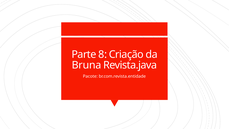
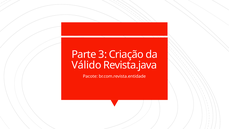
8: 8 -> 3 (103, 54)
Bruna: Bruna -> Válido (87, 65)
